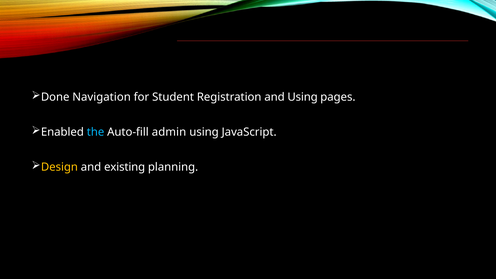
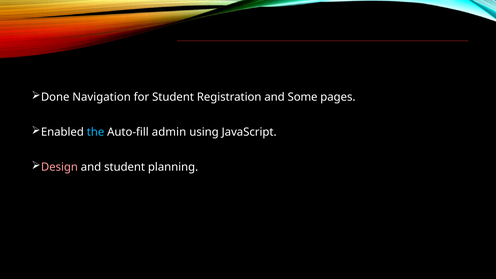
and Using: Using -> Some (303, 97)
Design colour: yellow -> pink (59, 167)
and existing: existing -> student (125, 167)
